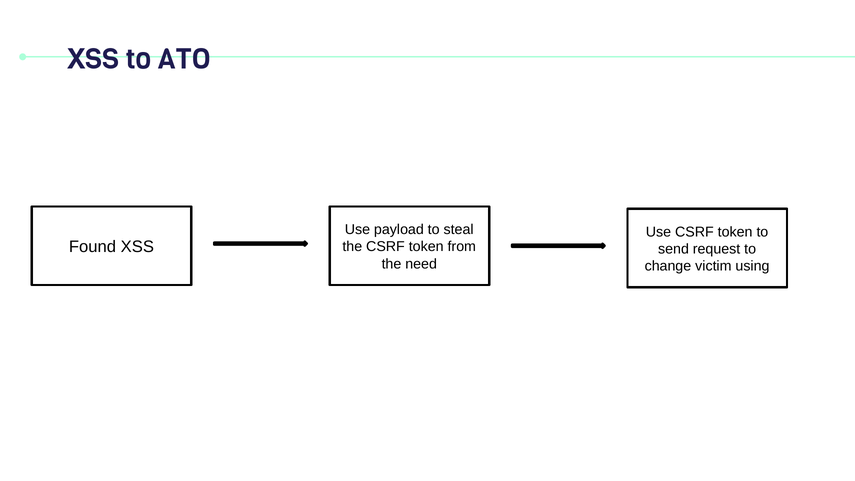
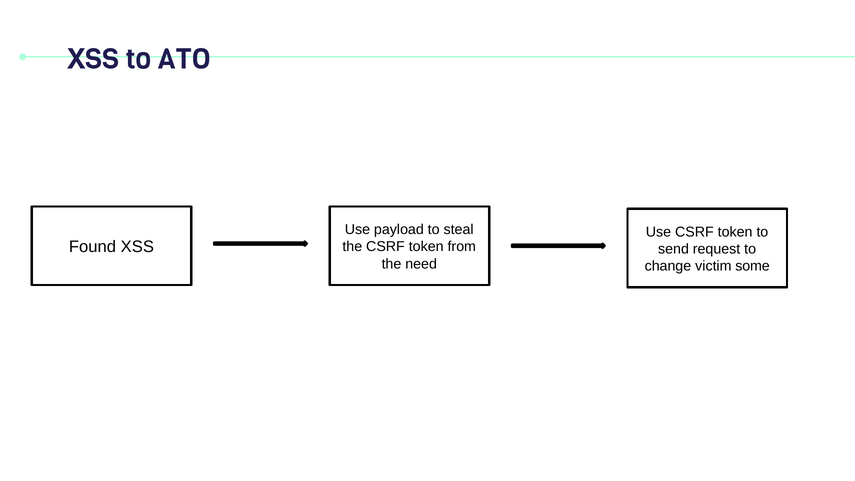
using: using -> some (753, 266)
